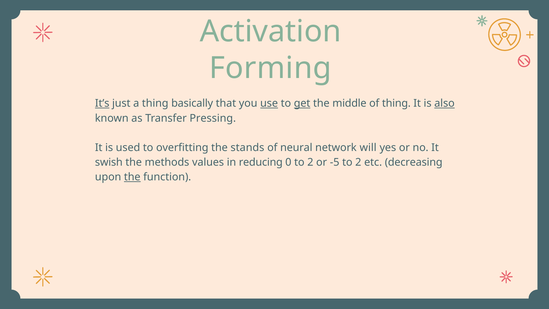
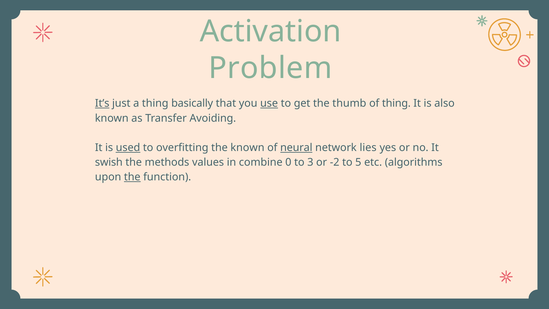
Forming: Forming -> Problem (270, 68)
get underline: present -> none (302, 103)
middle: middle -> thumb (349, 103)
also underline: present -> none (444, 103)
Pressing: Pressing -> Avoiding (213, 118)
used underline: none -> present (128, 148)
the stands: stands -> known (247, 148)
neural underline: none -> present (296, 148)
will: will -> lies (368, 148)
reducing: reducing -> combine (261, 162)
0 to 2: 2 -> 3 (310, 162)
-5: -5 -> -2 (335, 162)
2: 2 -> 5 (358, 162)
decreasing: decreasing -> algorithms (414, 162)
